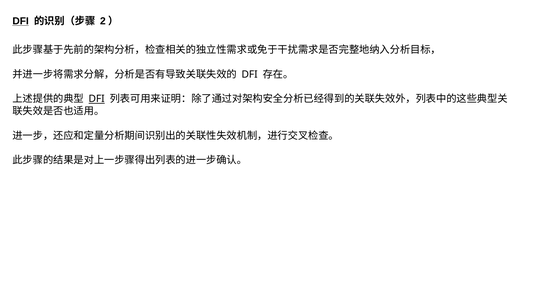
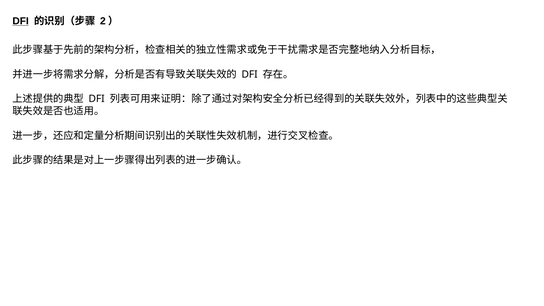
DFI underline: present -> none (97, 99)
